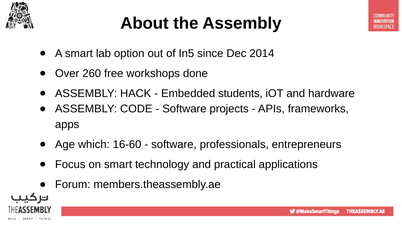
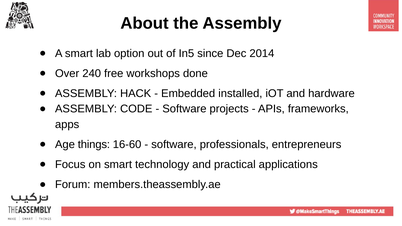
260: 260 -> 240 (92, 74)
students: students -> installed (240, 94)
which: which -> things (94, 145)
